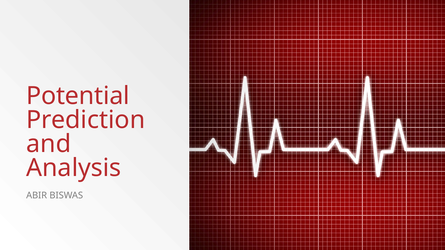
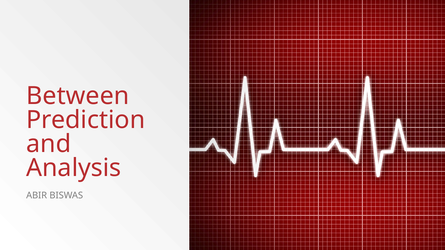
Potential: Potential -> Between (78, 96)
